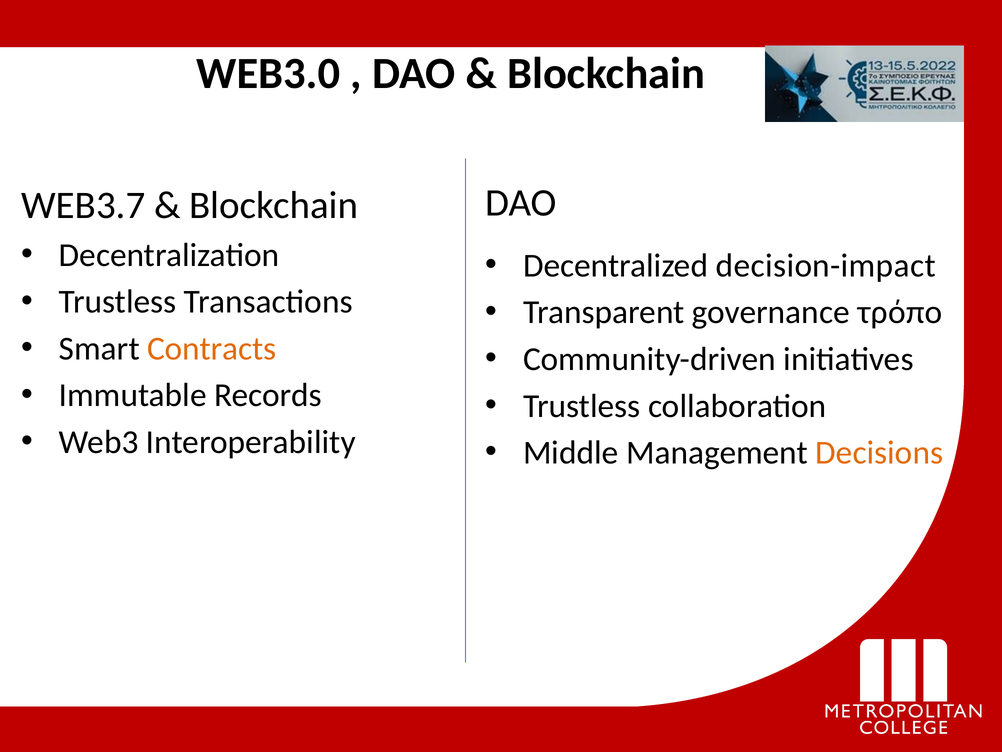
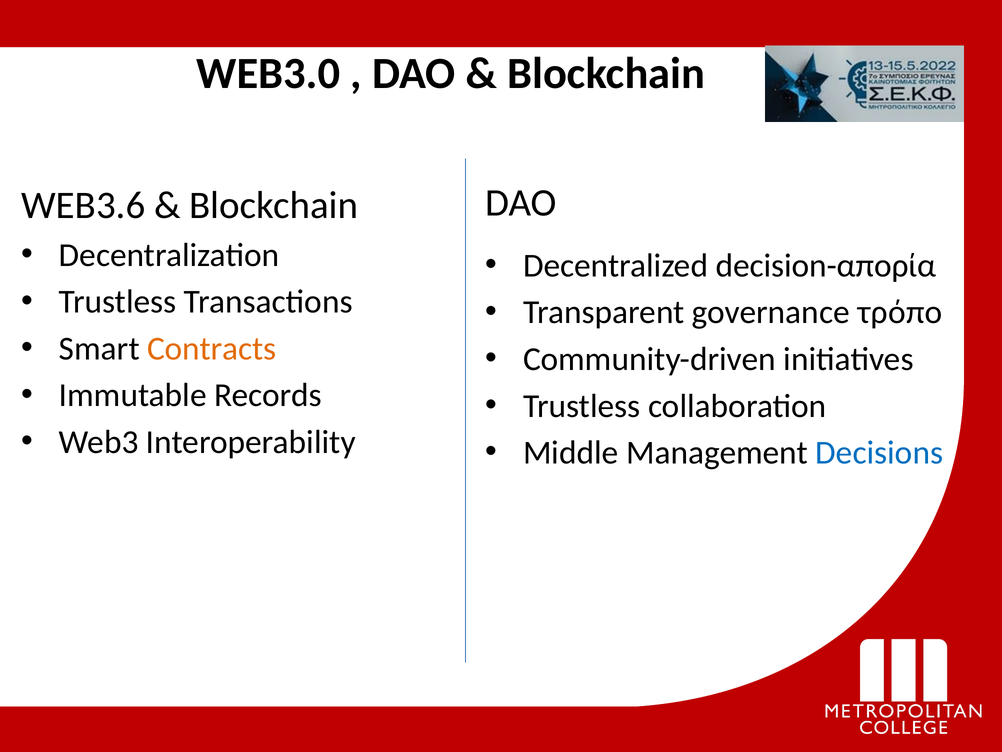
WEB3.7: WEB3.7 -> WEB3.6 (83, 205)
decision-impact: decision-impact -> decision-απορία (826, 266)
Decisions colour: orange -> blue (879, 452)
